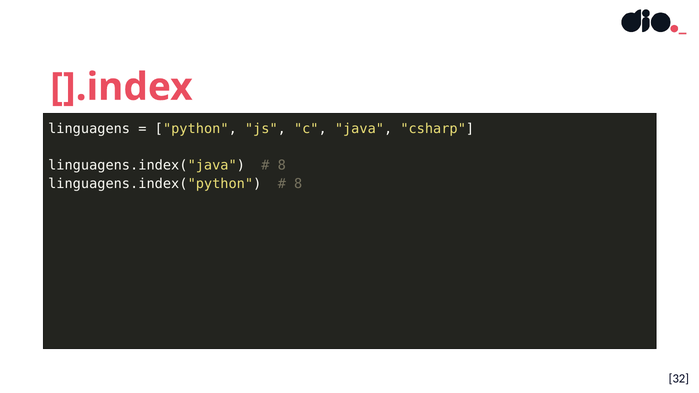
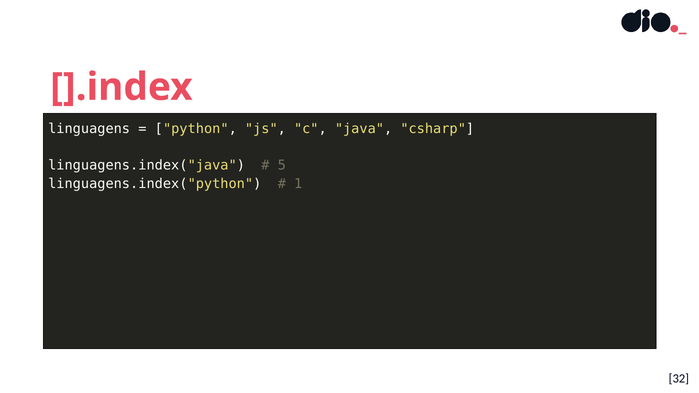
8: 8 -> 5 (282, 165)
8: 8 -> 1 (298, 184)
